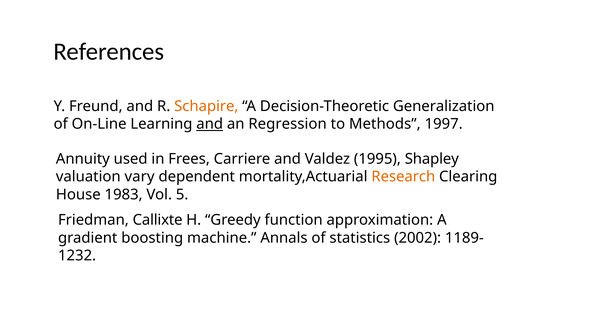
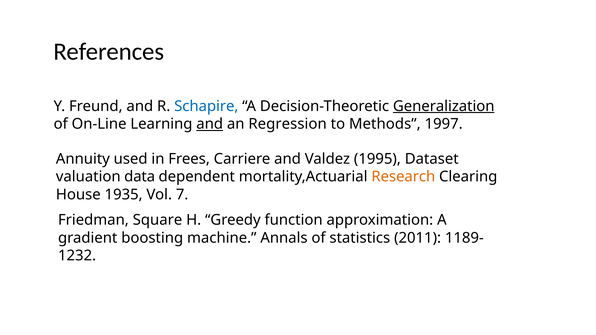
Schapire colour: orange -> blue (206, 106)
Generalization underline: none -> present (444, 106)
Shapley: Shapley -> Dataset (432, 159)
vary: vary -> data (140, 177)
1983: 1983 -> 1935 (124, 195)
5: 5 -> 7 (182, 195)
Callixte: Callixte -> Square (157, 220)
2002: 2002 -> 2011 (418, 238)
